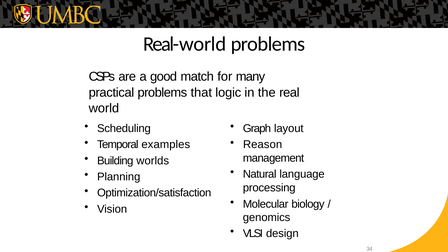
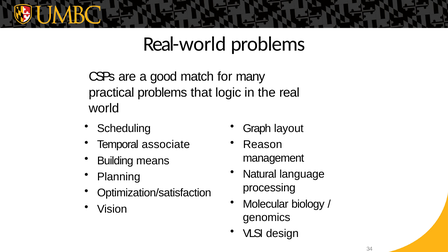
examples: examples -> associate (166, 145)
worlds: worlds -> means (153, 161)
